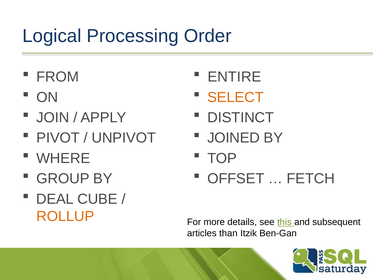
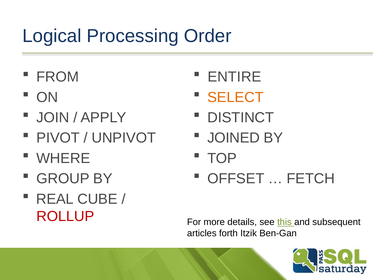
DEAL: DEAL -> REAL (55, 199)
ROLLUP colour: orange -> red (65, 216)
than: than -> forth (228, 233)
